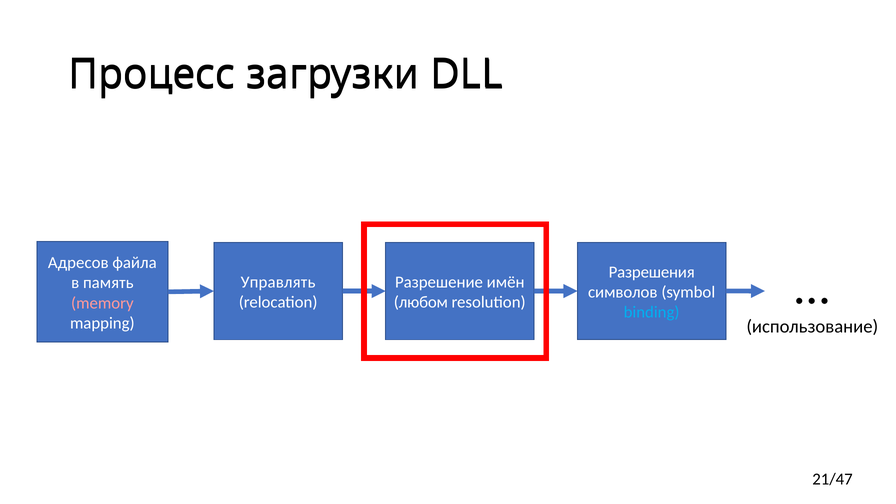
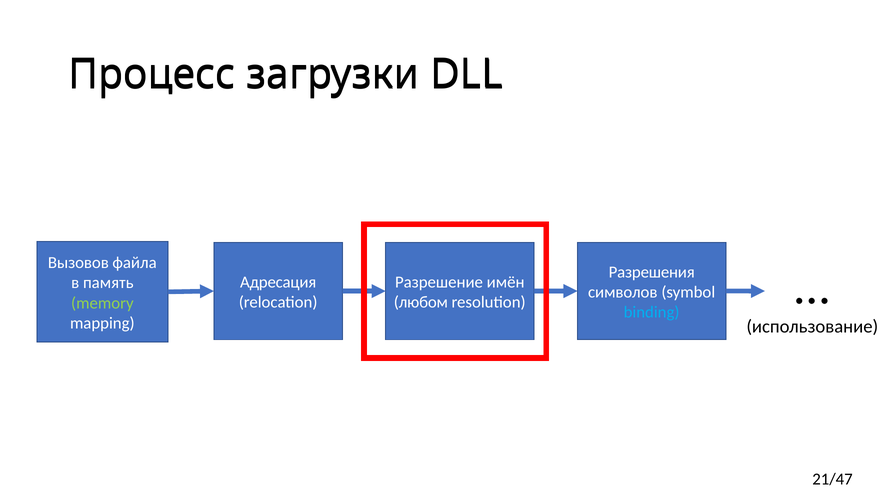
Адресов: Адресов -> Вызовов (78, 263)
Управлять: Управлять -> Адресация (278, 282)
memory colour: pink -> light green (102, 303)
